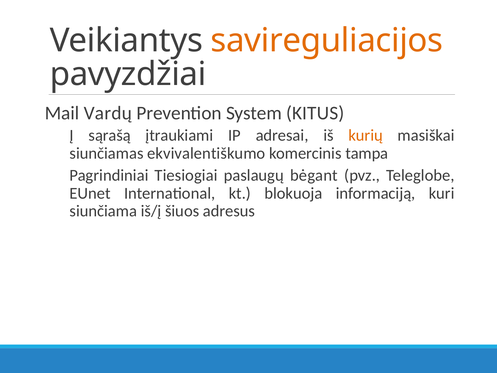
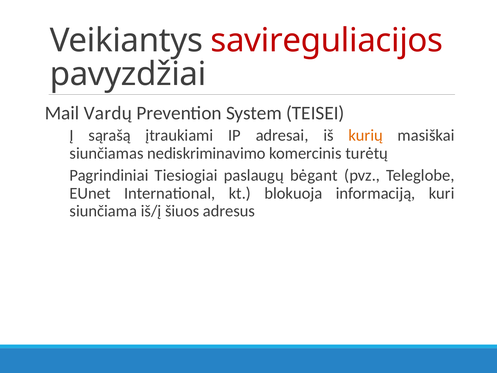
savireguliacijos colour: orange -> red (327, 40)
KITUS: KITUS -> TEISEI (315, 113)
ekvivalentiškumo: ekvivalentiškumo -> nediskriminavimo (206, 153)
tampa: tampa -> turėtų (367, 153)
